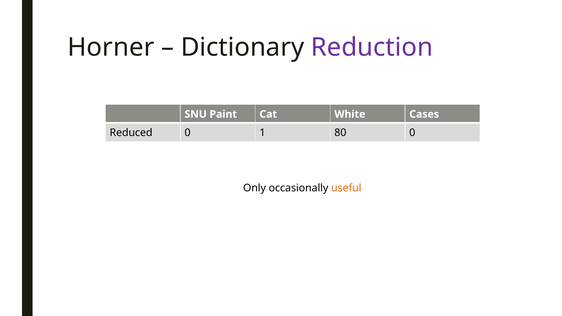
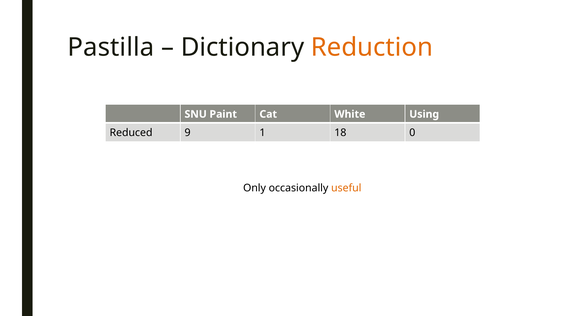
Horner: Horner -> Pastilla (111, 47)
Reduction colour: purple -> orange (372, 47)
Cases: Cases -> Using (424, 114)
Reduced 0: 0 -> 9 (188, 133)
80: 80 -> 18 (340, 133)
